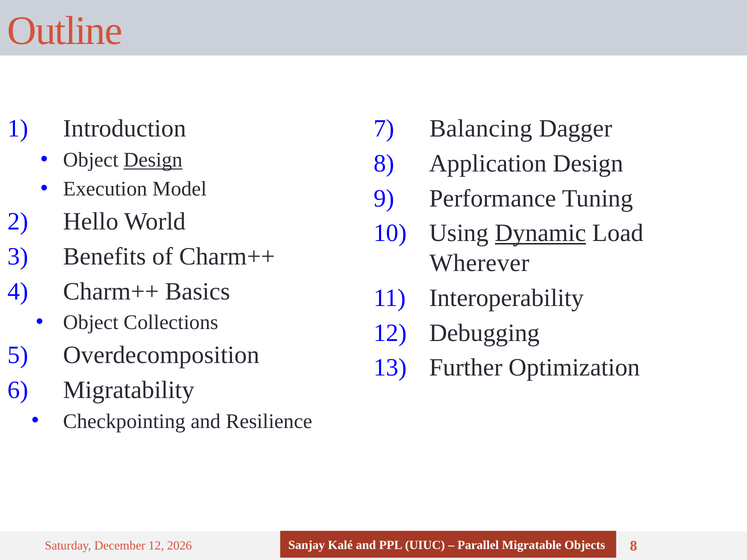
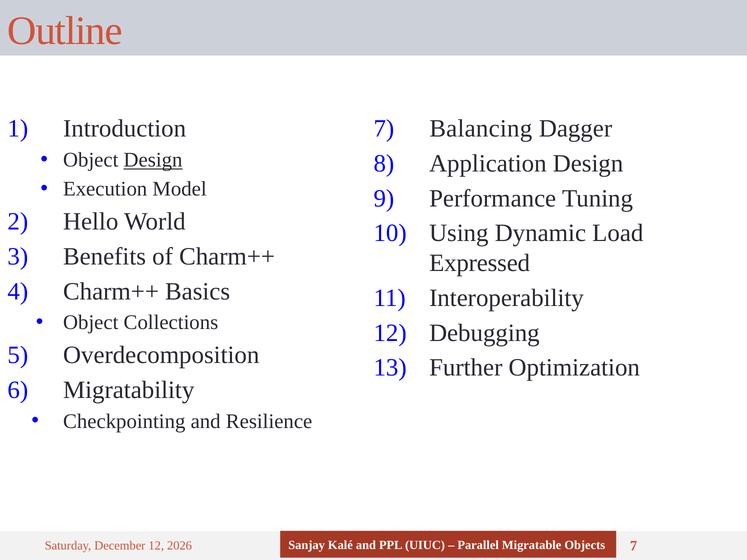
Dynamic underline: present -> none (540, 233)
Wherever: Wherever -> Expressed (480, 263)
8: 8 -> 7 (634, 546)
